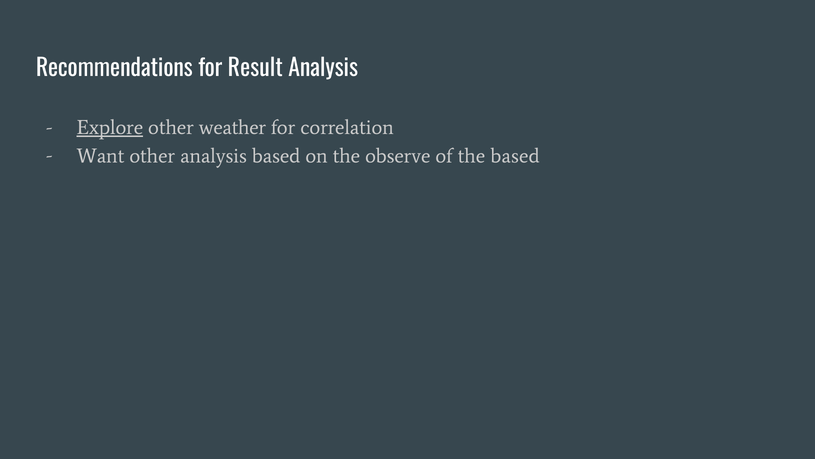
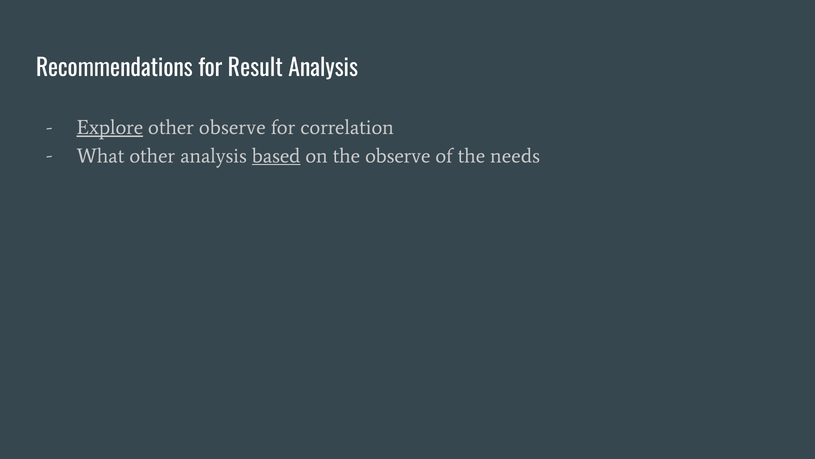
other weather: weather -> observe (232, 127)
Want: Want -> What (100, 156)
based underline: none -> present (276, 156)
the based: based -> needs (515, 156)
